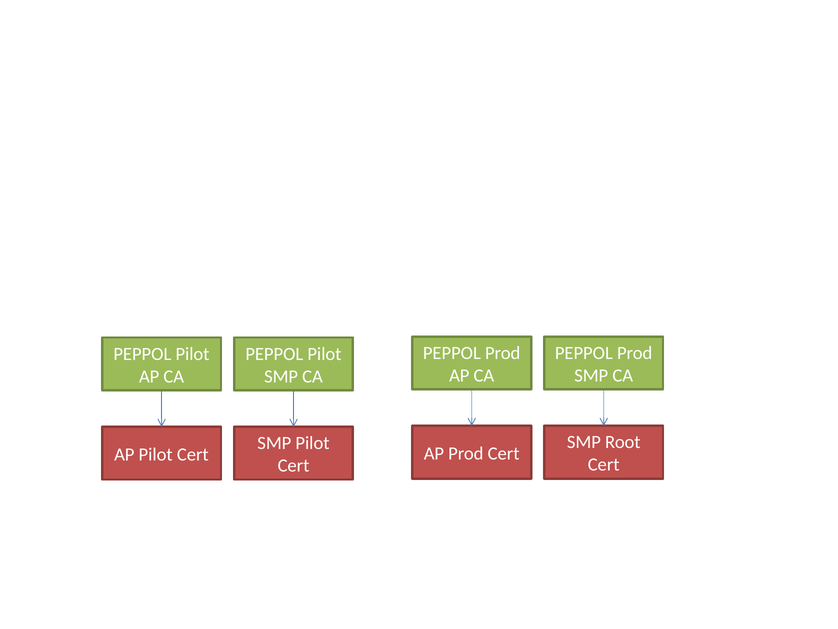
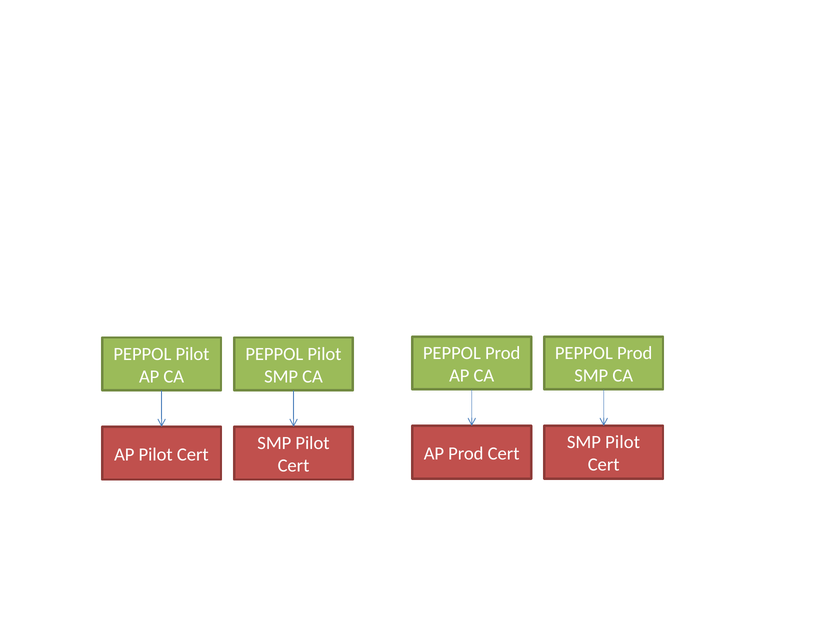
Root: Root -> Pilot (623, 442)
